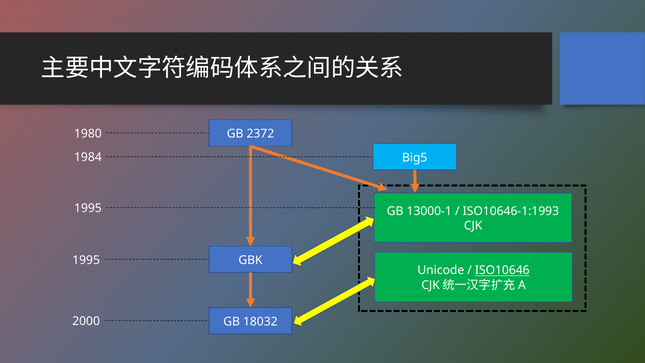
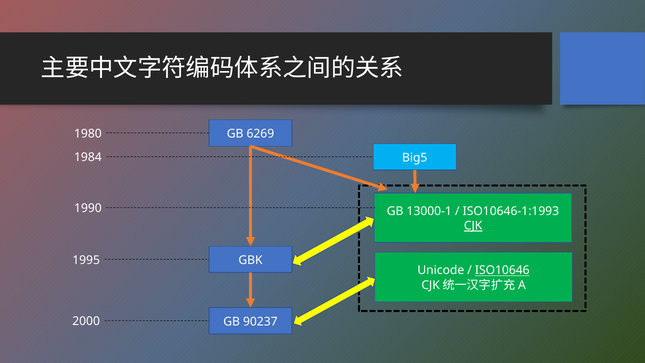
2372: 2372 -> 6269 (260, 134)
1995: 1995 -> 1990 (88, 208)
CJK underline: none -> present (473, 226)
18032: 18032 -> 90237 (260, 321)
